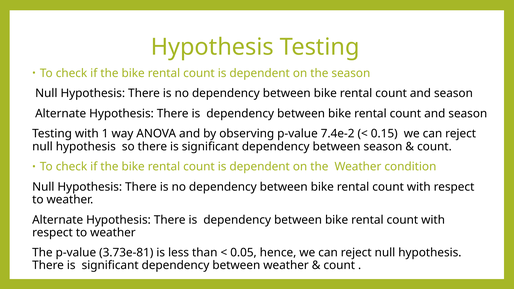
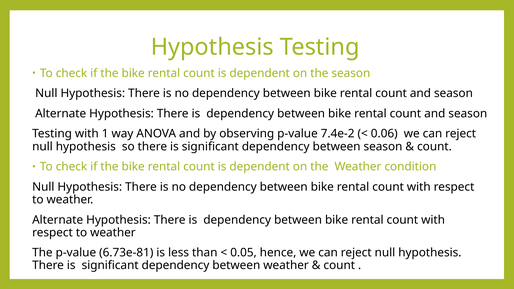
0.15: 0.15 -> 0.06 (384, 134)
3.73e-81: 3.73e-81 -> 6.73e-81 (126, 253)
